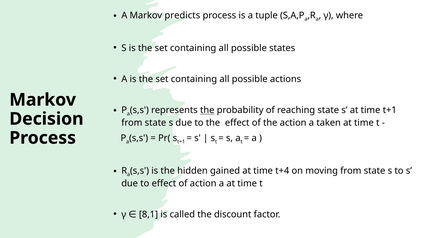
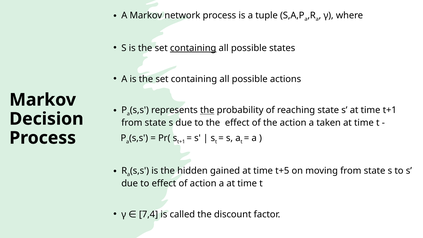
predicts: predicts -> network (182, 16)
containing underline: none -> present (193, 48)
t+4: t+4 -> t+5 (282, 171)
8,1: 8,1 -> 7,4 (148, 214)
